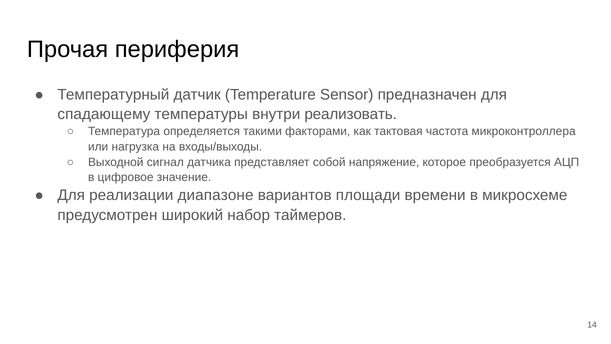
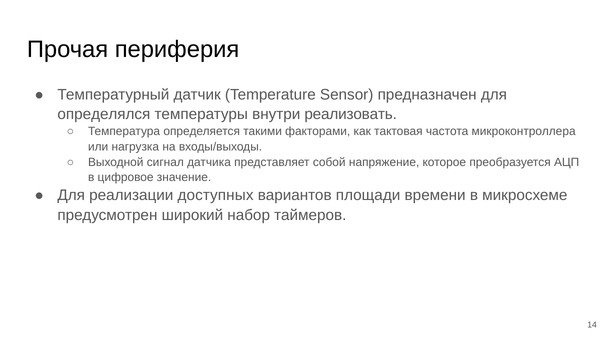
спадающему: спадающему -> определялся (104, 114)
диапазоне: диапазоне -> доступных (216, 195)
